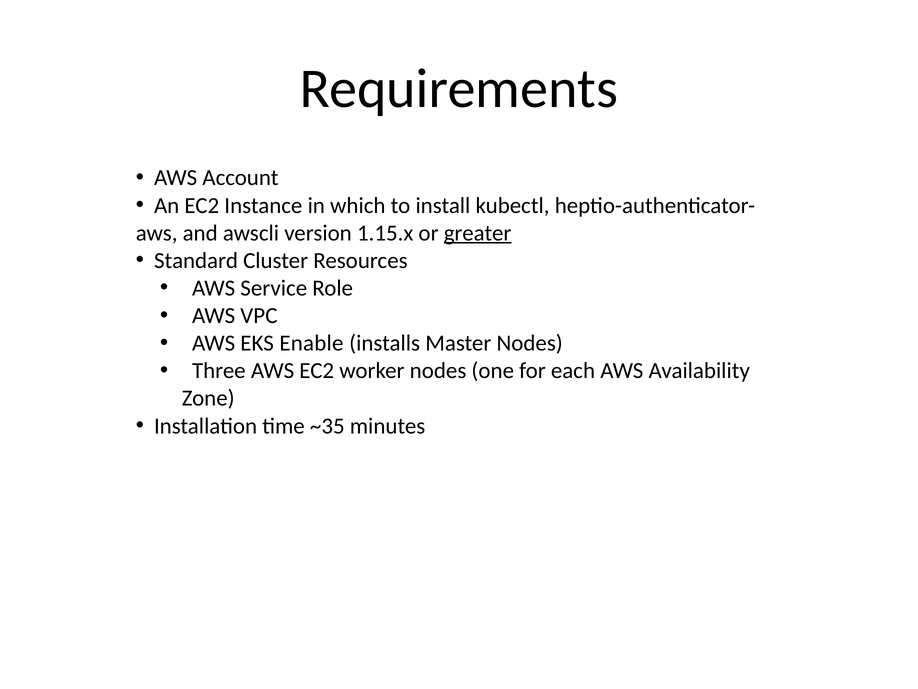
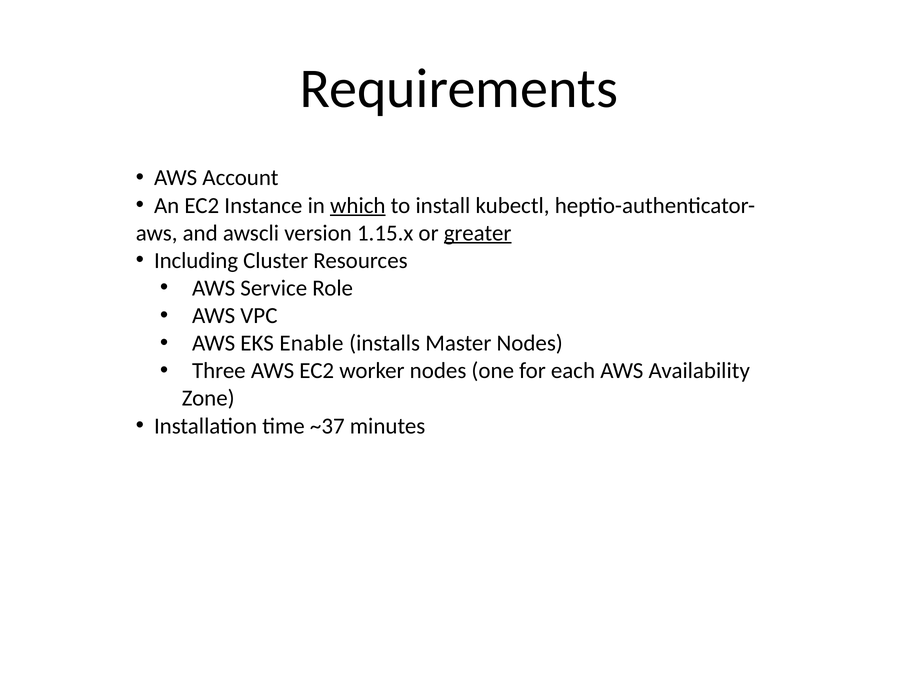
which underline: none -> present (358, 205)
Standard: Standard -> Including (196, 260)
~35: ~35 -> ~37 (327, 426)
